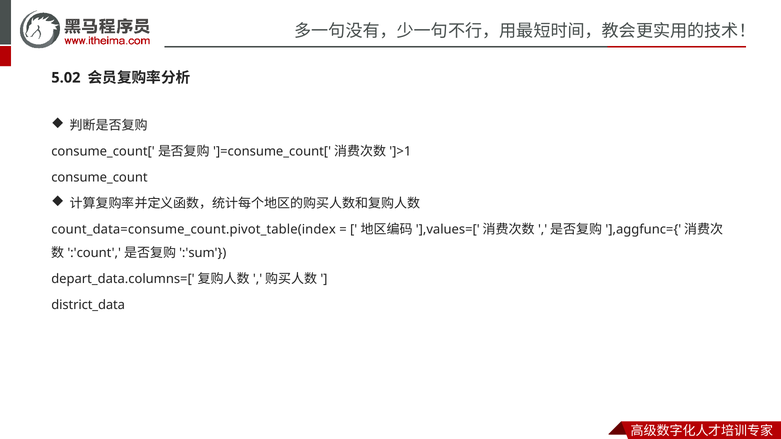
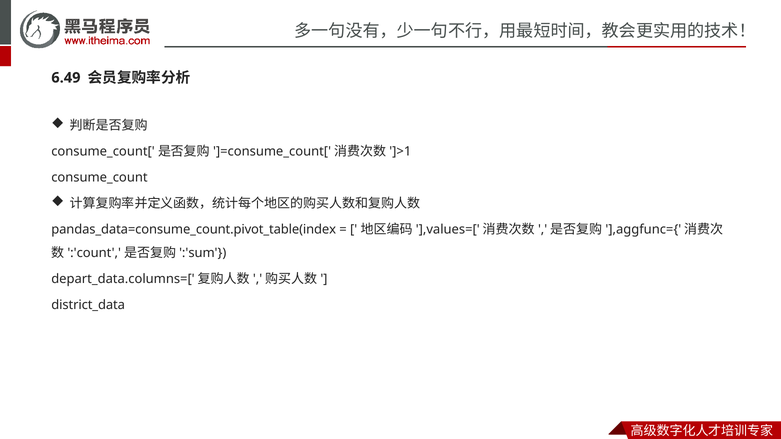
5.02: 5.02 -> 6.49 (66, 78)
count_data=consume_count.pivot_table(index: count_data=consume_count.pivot_table(index -> pandas_data=consume_count.pivot_table(index (194, 230)
